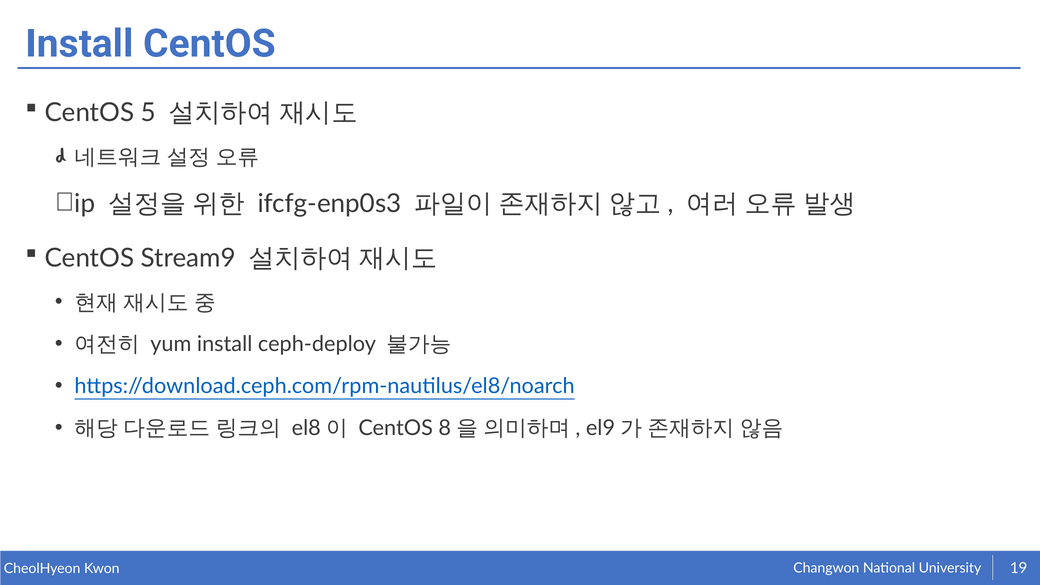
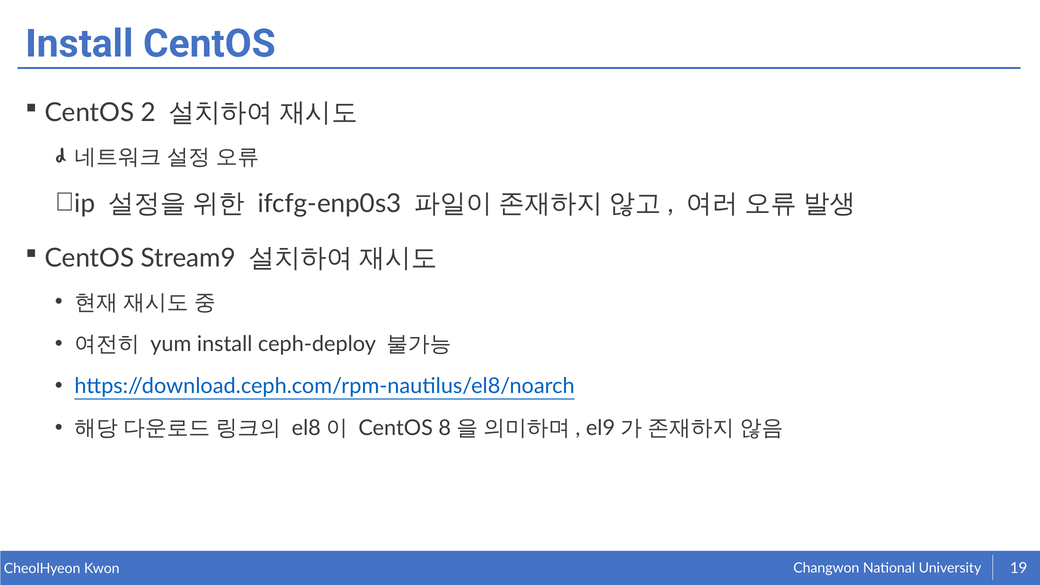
5: 5 -> 2 (148, 113)
